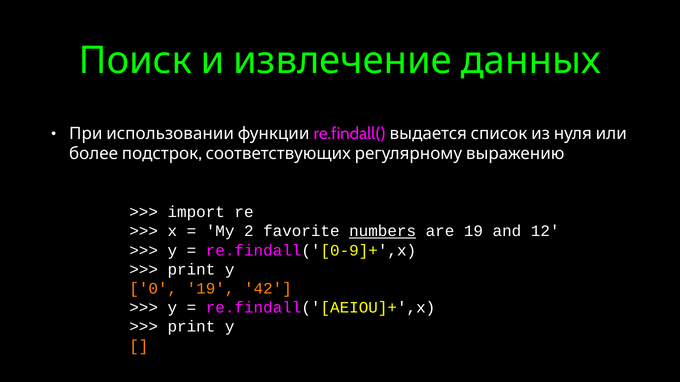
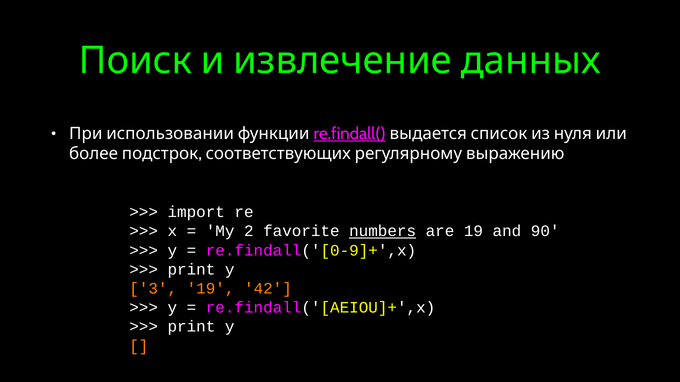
re.findall( underline: none -> present (350, 134)
12: 12 -> 90 (545, 232)
0: 0 -> 3 (153, 289)
